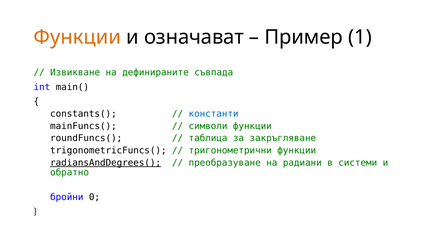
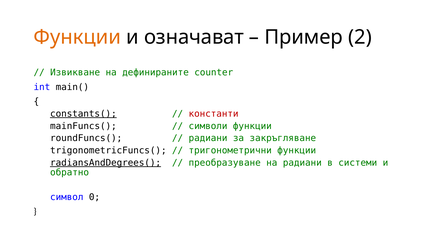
1: 1 -> 2 (360, 37)
съвпада: съвпада -> counter (214, 73)
constants( underline: none -> present (83, 114)
константи colour: blue -> red (214, 114)
таблица: таблица -> радиани (208, 138)
бройни: бройни -> символ (67, 197)
